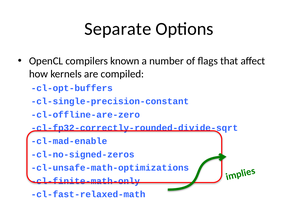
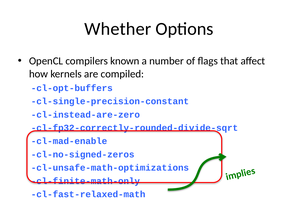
Separate: Separate -> Whether (118, 29)
cl-offline-are-zero: cl-offline-are-zero -> cl-instead-are-zero (85, 114)
